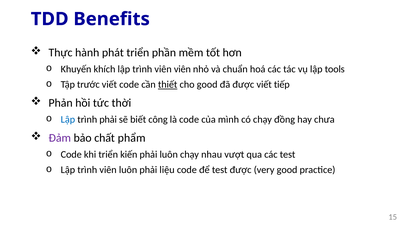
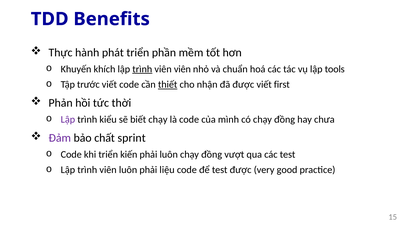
trình underline: none -> present (142, 69)
cho good: good -> nhận (207, 85)
tiếp: tiếp -> first (282, 85)
Lập colour: blue -> purple (68, 120)
trình phải: phải -> kiểu (108, 120)
biết công: công -> chạy (158, 120)
phẩm: phẩm -> sprint (132, 138)
luôn chạy nhau: nhau -> đồng (212, 155)
